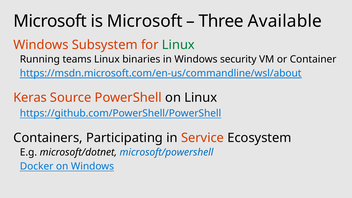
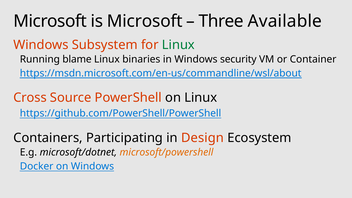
teams: teams -> blame (77, 59)
Keras: Keras -> Cross (30, 98)
Service: Service -> Design (202, 138)
microsoft/powershell colour: blue -> orange (167, 152)
